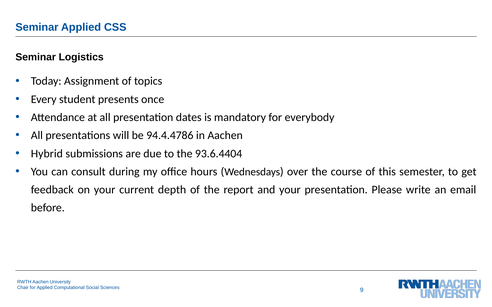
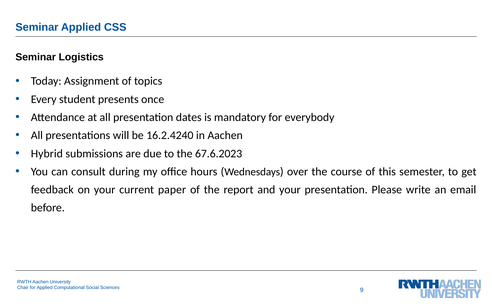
94.4.4786: 94.4.4786 -> 16.2.4240 (170, 136)
93.6.4404: 93.6.4404 -> 67.6.2023 (219, 154)
depth: depth -> paper (172, 190)
